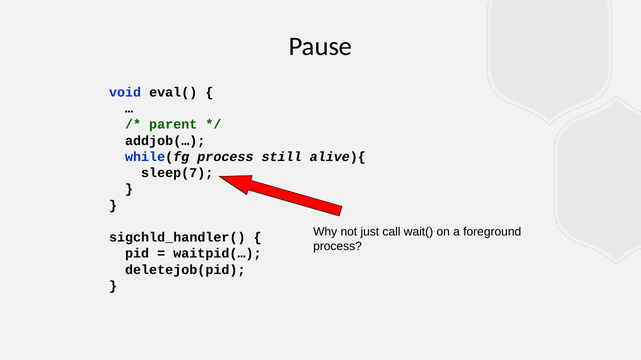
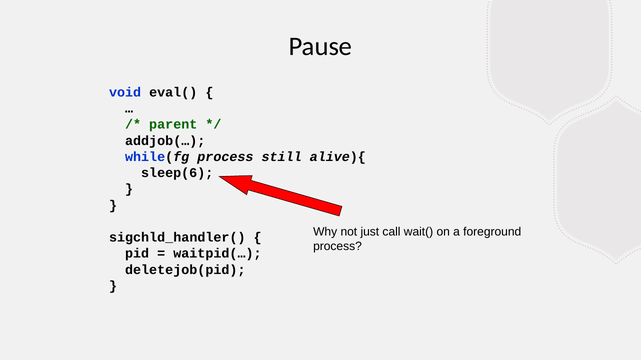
sleep(7: sleep(7 -> sleep(6 (177, 173)
